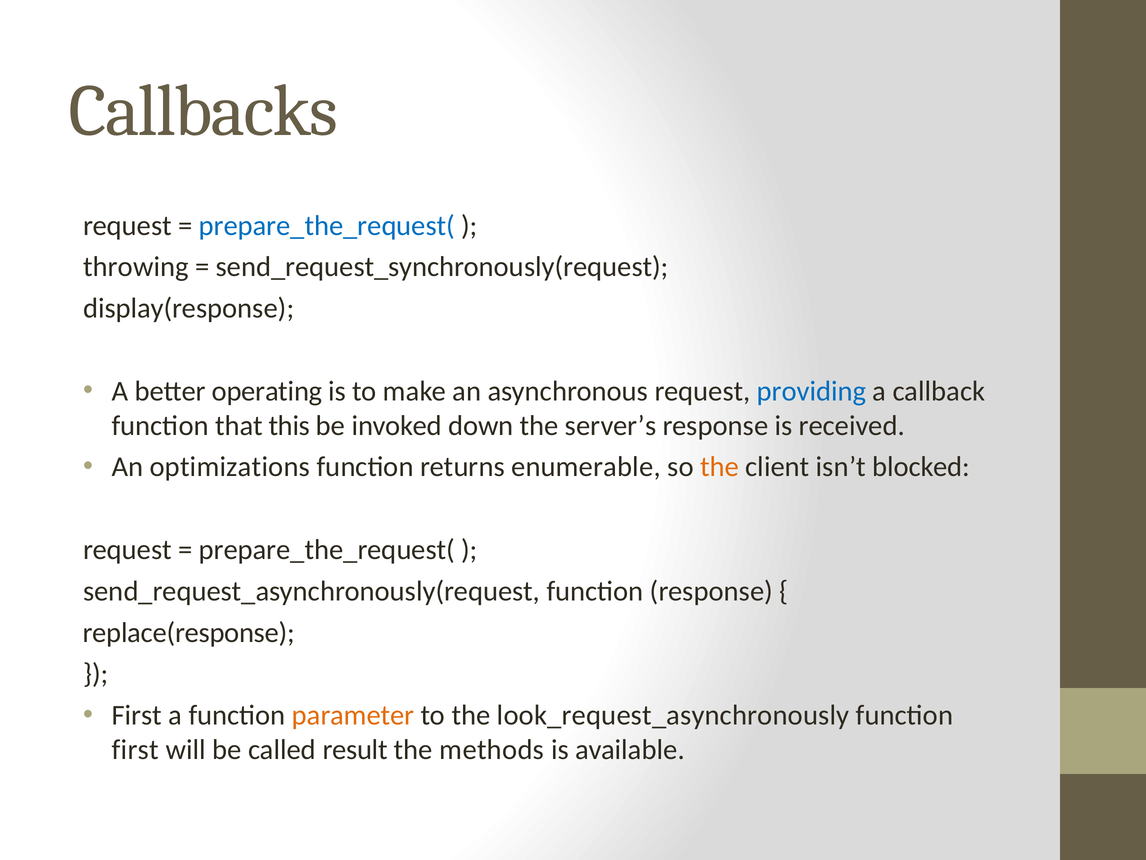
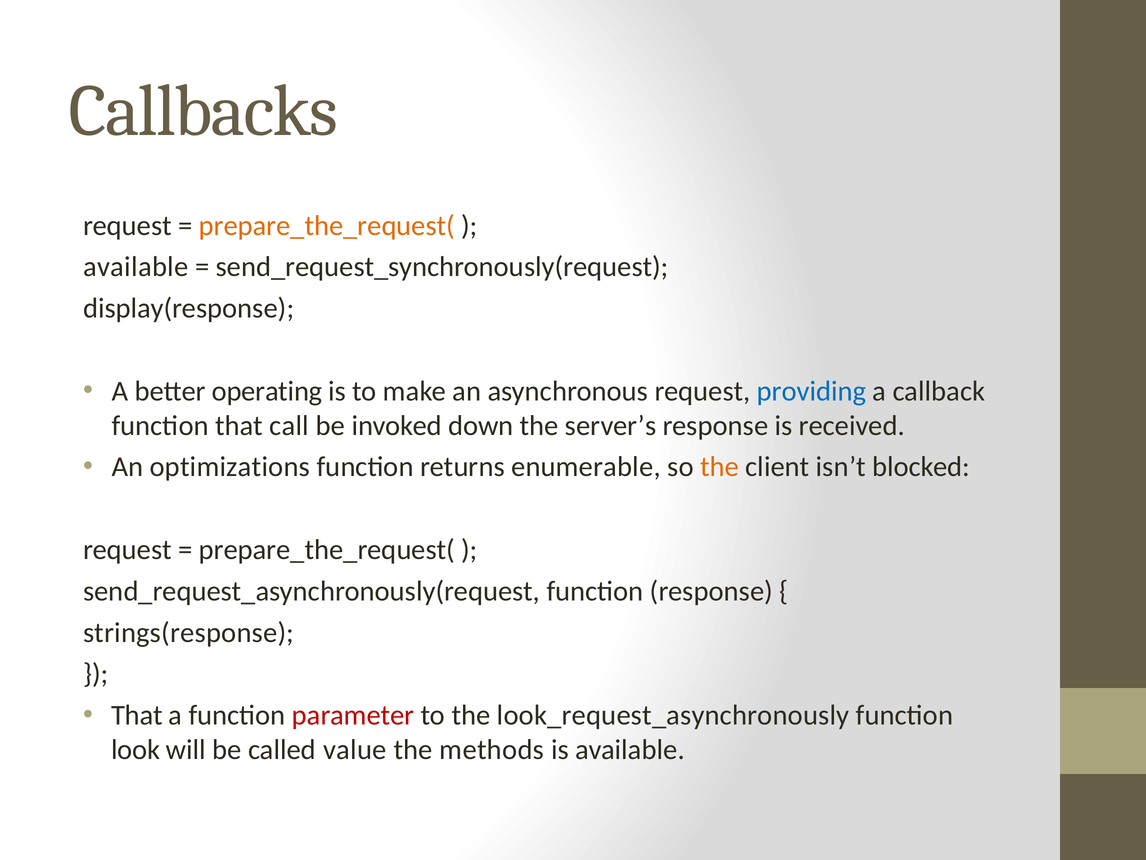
prepare_the_request( colour: blue -> orange (327, 225)
throwing: throwing -> available (136, 267)
this: this -> call (289, 425)
replace(response: replace(response -> strings(response (189, 632)
First: First -> That (137, 715)
parameter colour: orange -> red (353, 715)
first: first -> look (136, 749)
result: result -> value (355, 749)
